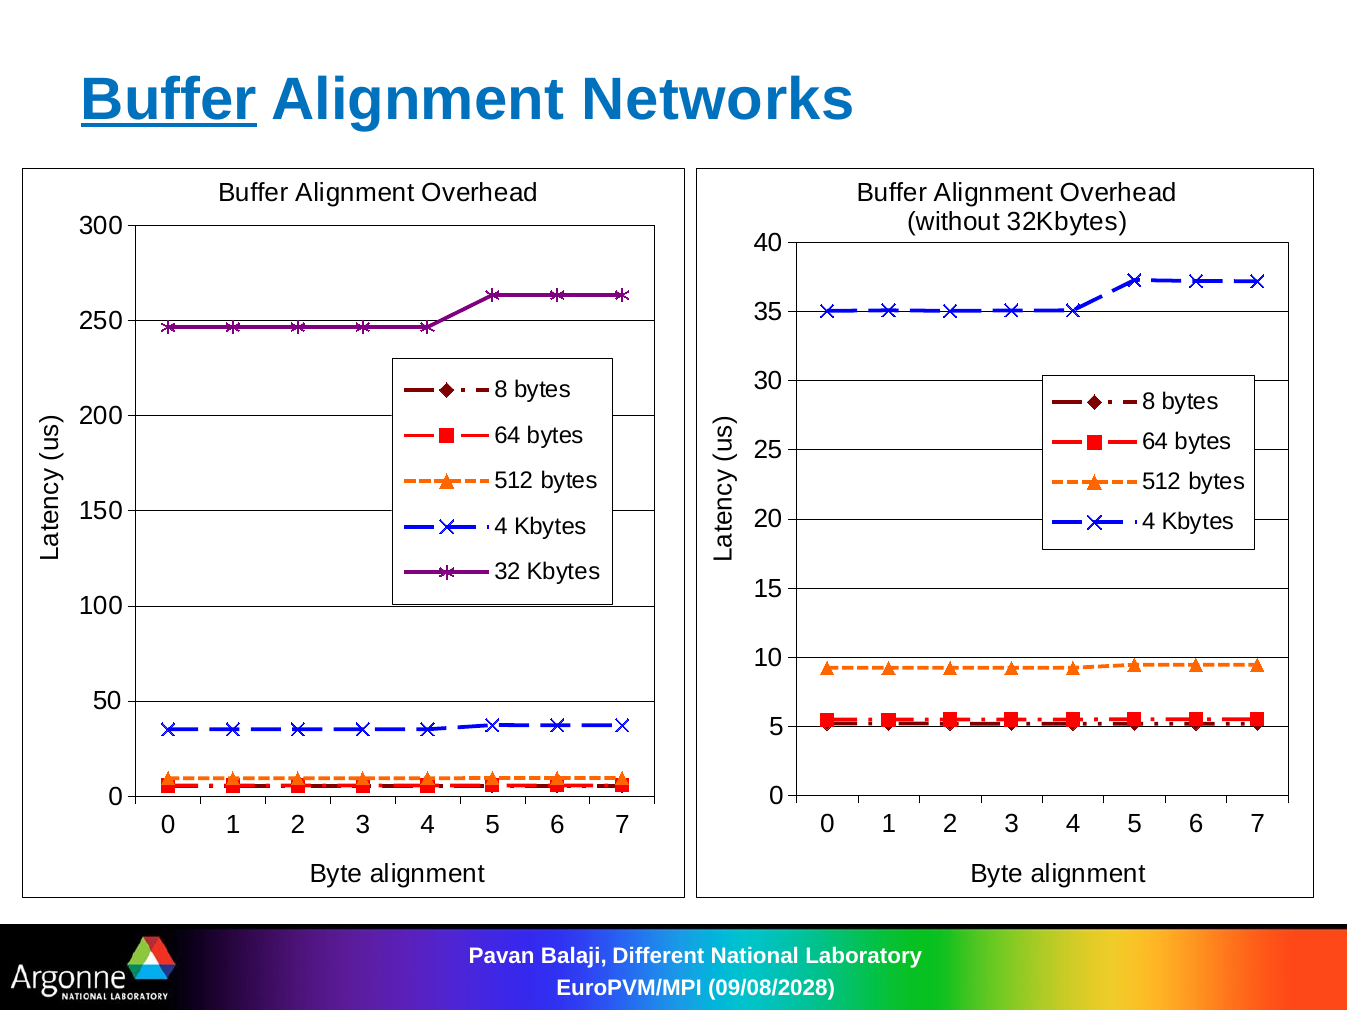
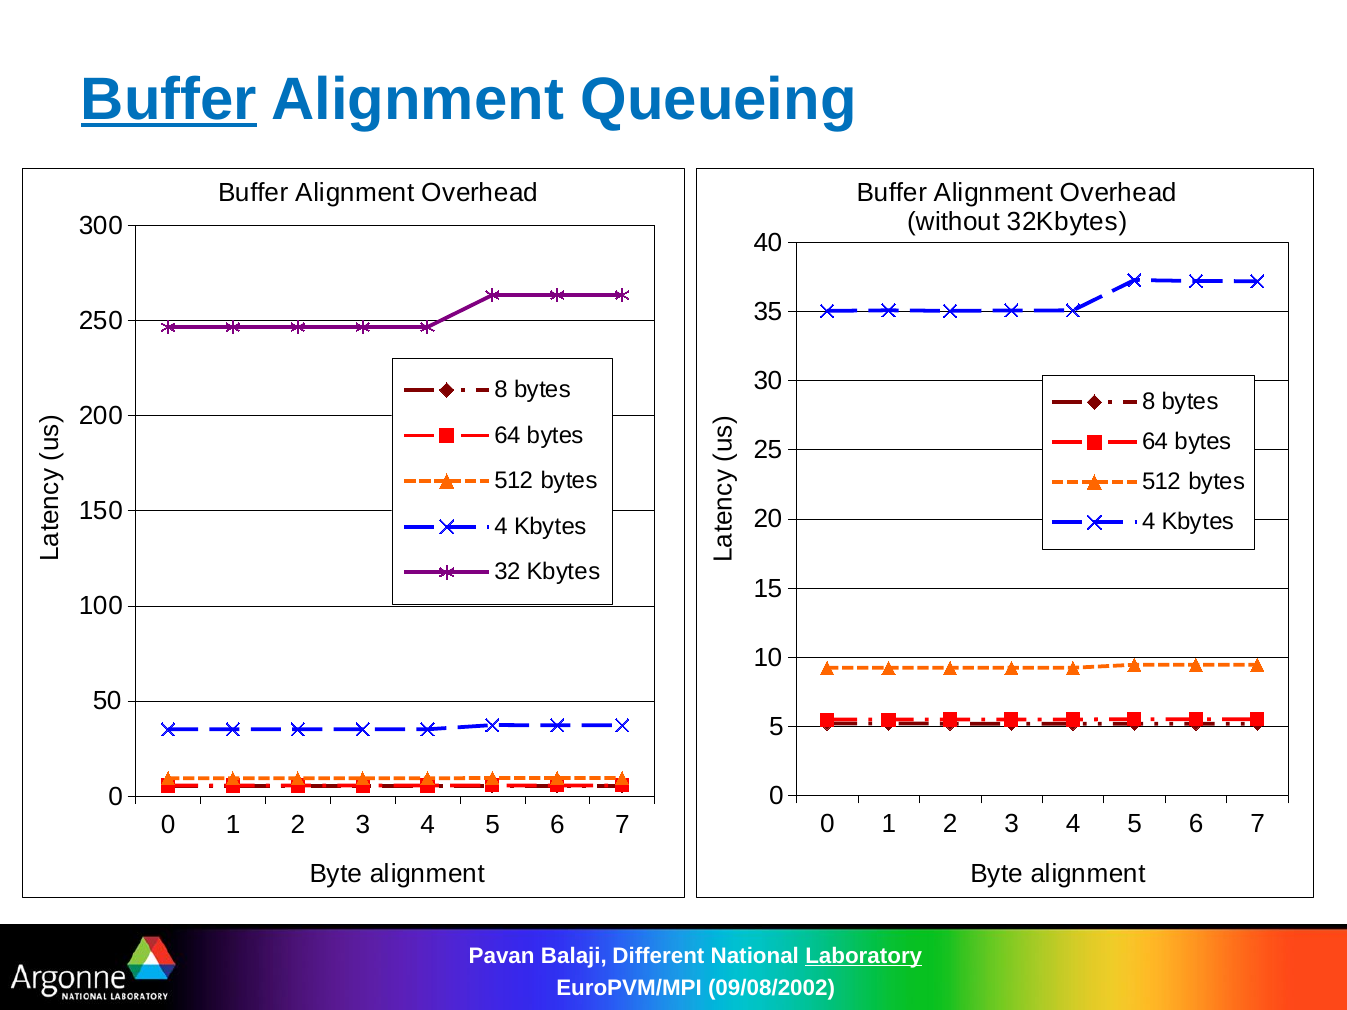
Networks: Networks -> Queueing (719, 100)
Laboratory underline: none -> present (864, 956)
09/08/2028: 09/08/2028 -> 09/08/2002 (772, 988)
